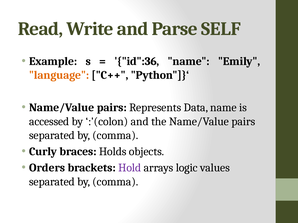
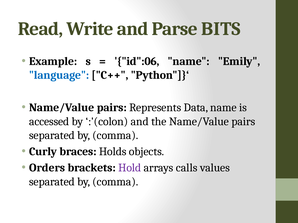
SELF: SELF -> BITS (221, 29)
id":36: id":36 -> id":06 (137, 61)
language colour: orange -> blue (59, 75)
logic: logic -> calls (187, 168)
